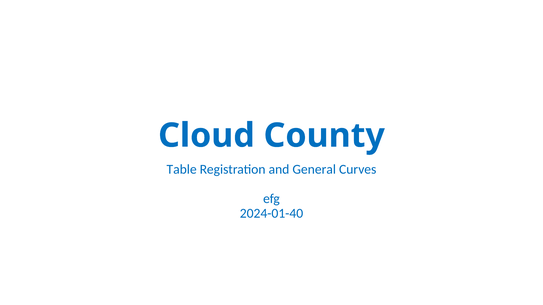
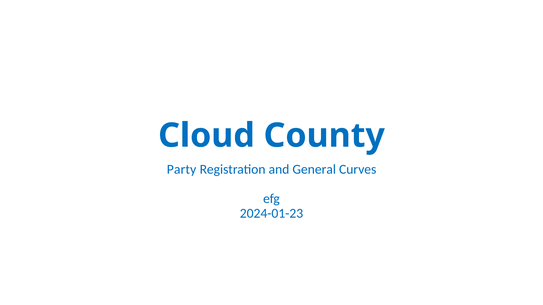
Table: Table -> Party (182, 170)
2024-01-40: 2024-01-40 -> 2024-01-23 (271, 214)
